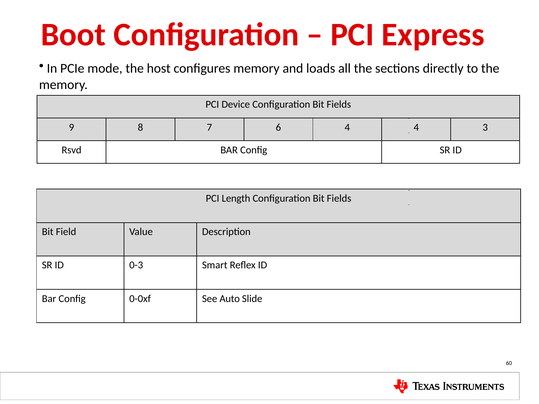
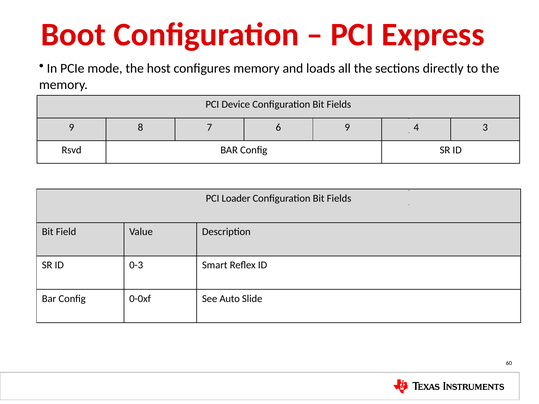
6 4: 4 -> 9 (347, 127)
Length: Length -> Loader (236, 198)
